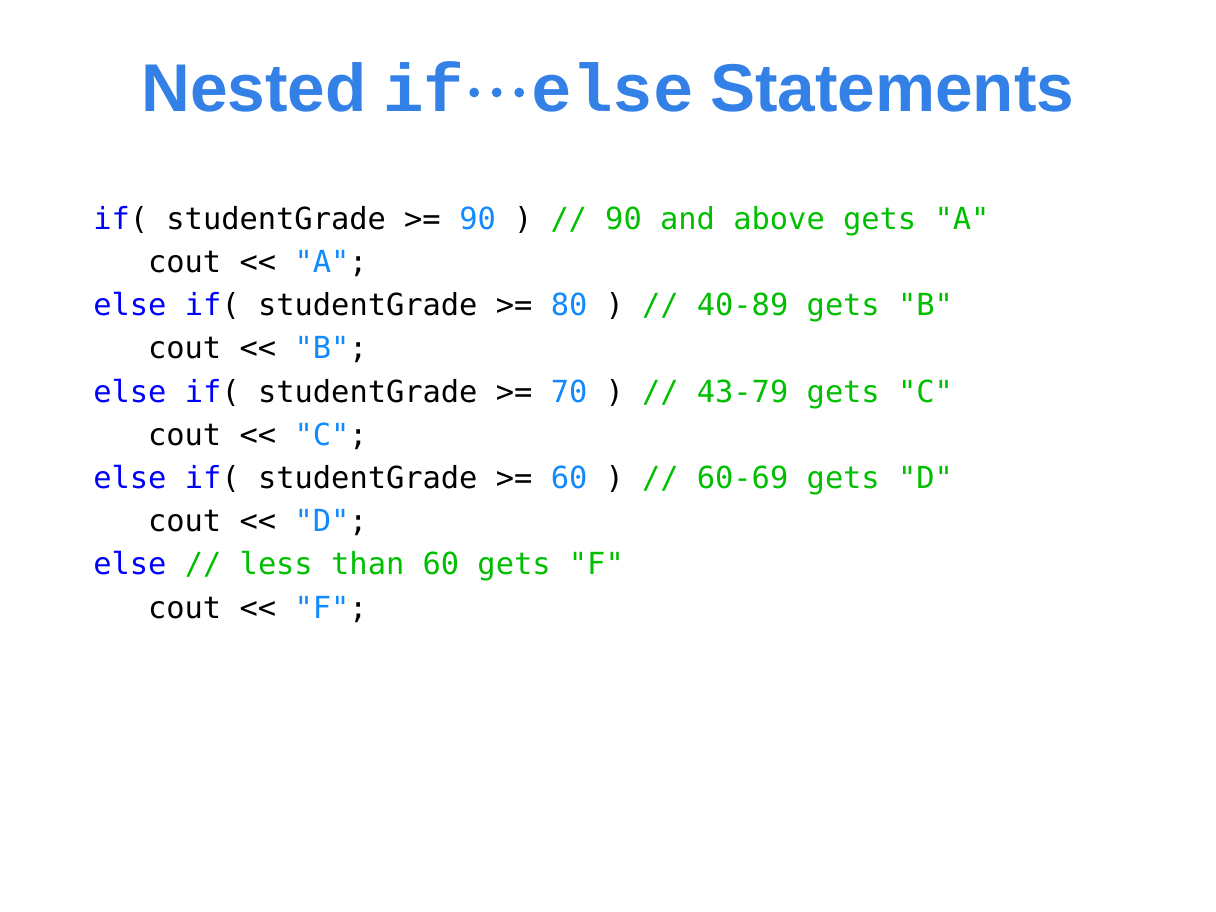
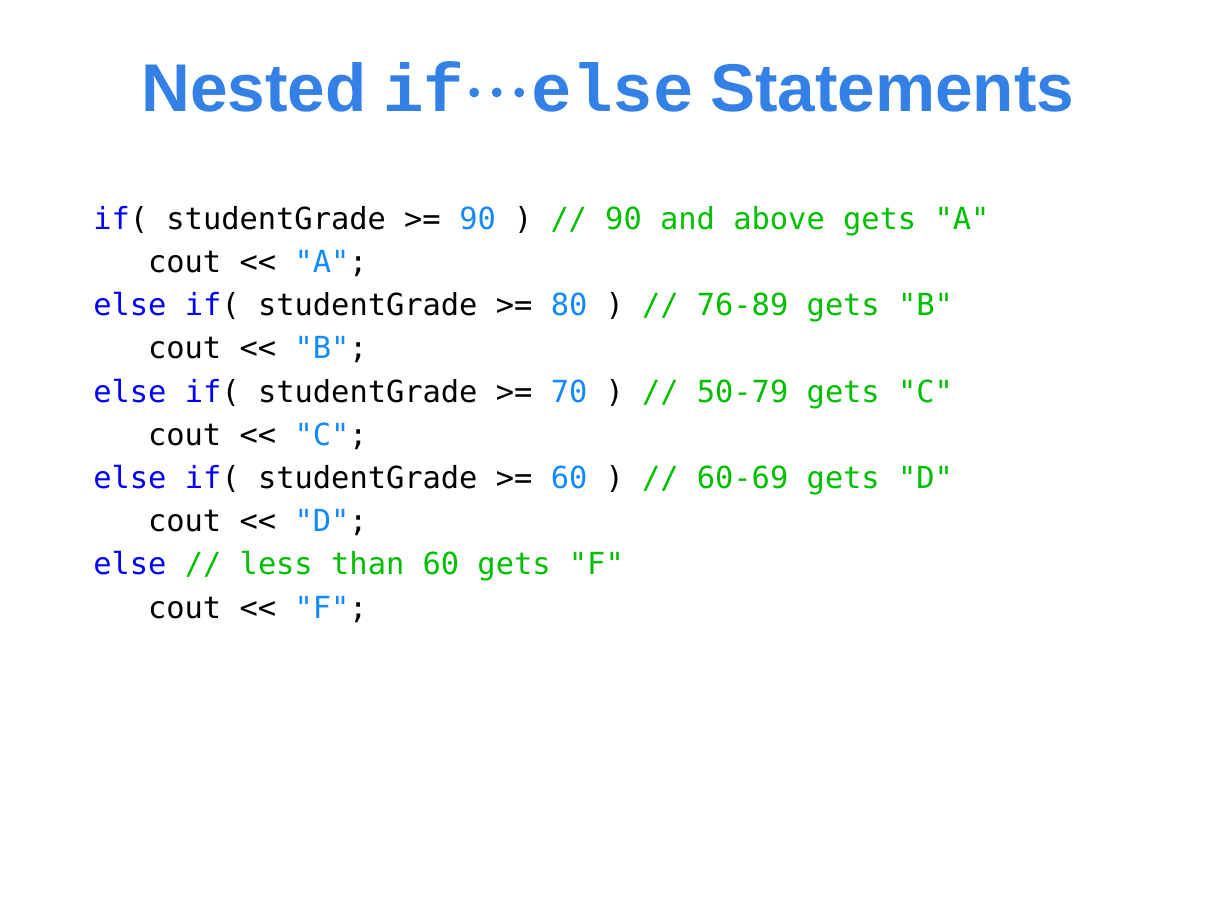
40-89: 40-89 -> 76-89 (743, 306)
43-79: 43-79 -> 50-79 (743, 392)
